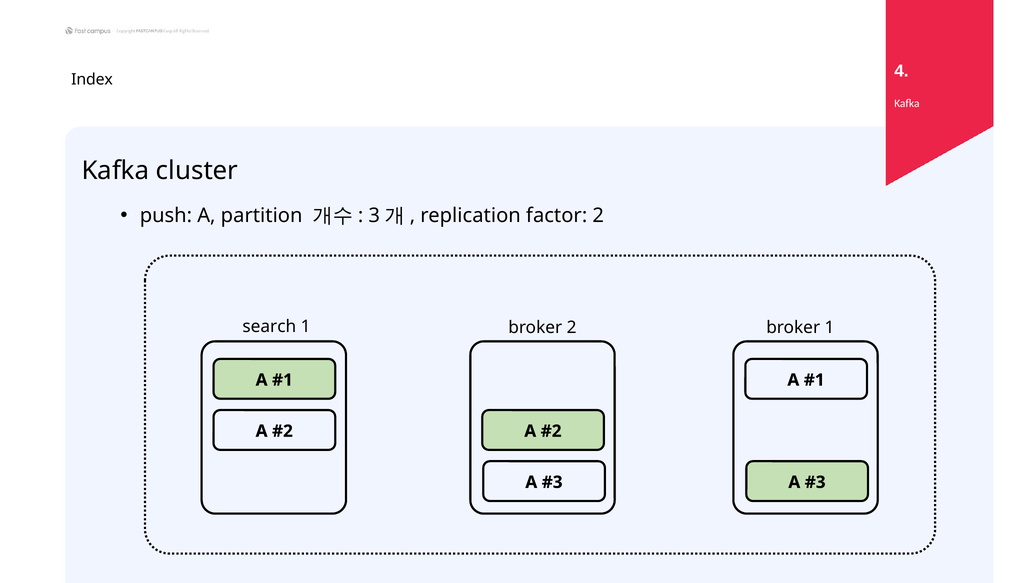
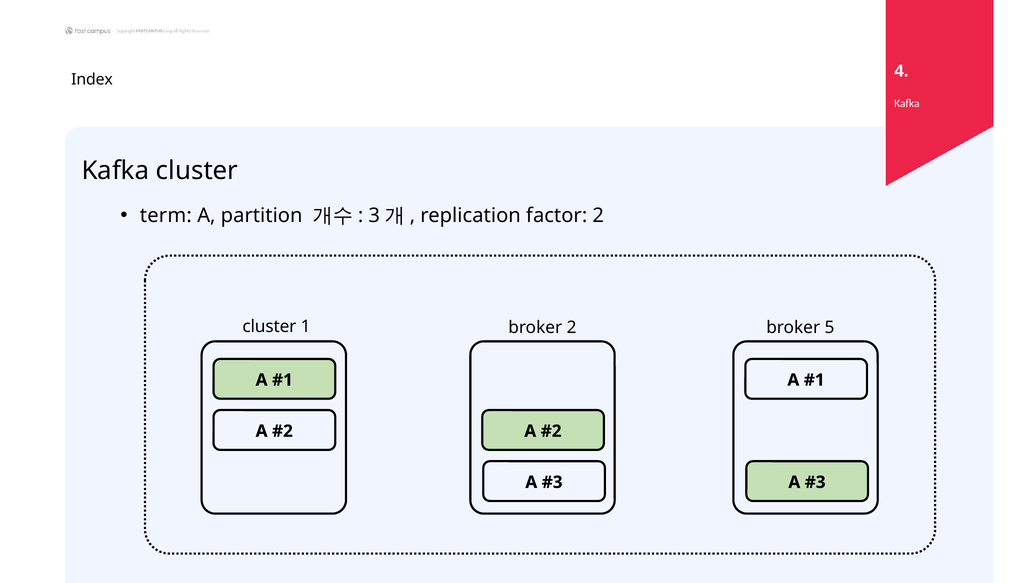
push: push -> term (166, 216)
search: search -> cluster (269, 326)
broker 1: 1 -> 5 (830, 327)
